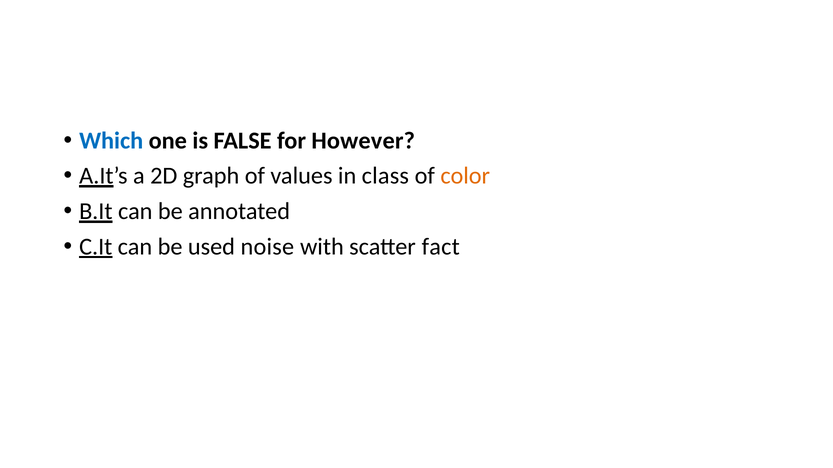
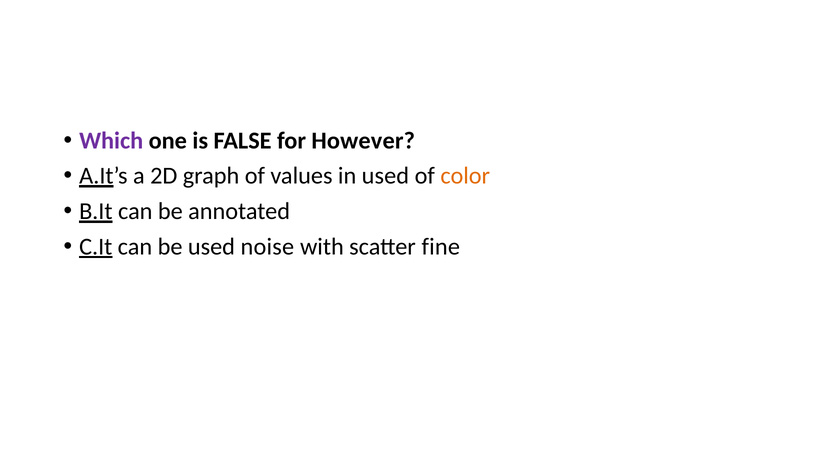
Which colour: blue -> purple (111, 141)
in class: class -> used (385, 176)
fact: fact -> fine (441, 247)
